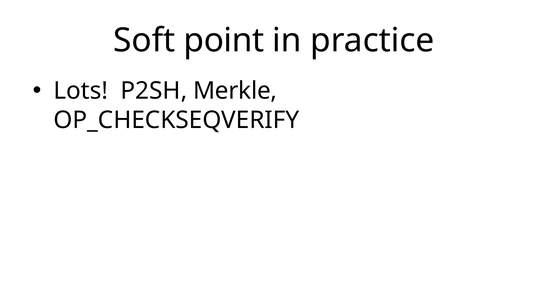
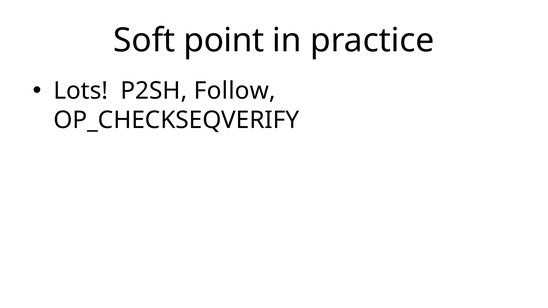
Merkle: Merkle -> Follow (235, 91)
